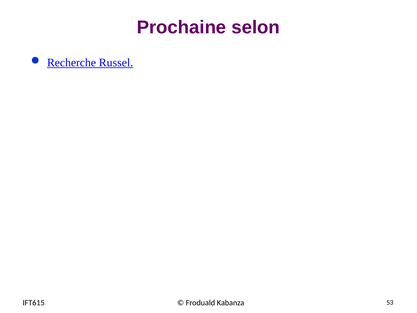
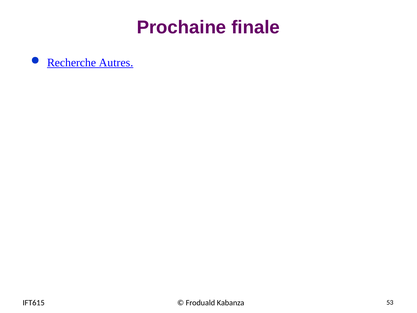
selon: selon -> finale (256, 27)
Russel: Russel -> Autres (116, 63)
